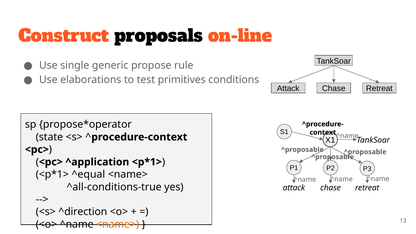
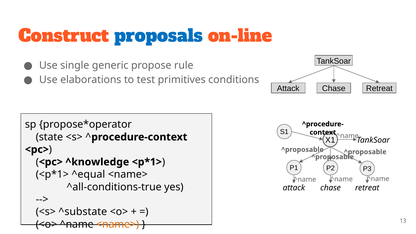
proposals colour: black -> blue (159, 36)
^application: ^application -> ^knowledge (97, 162)
^direction: ^direction -> ^substate (83, 212)
